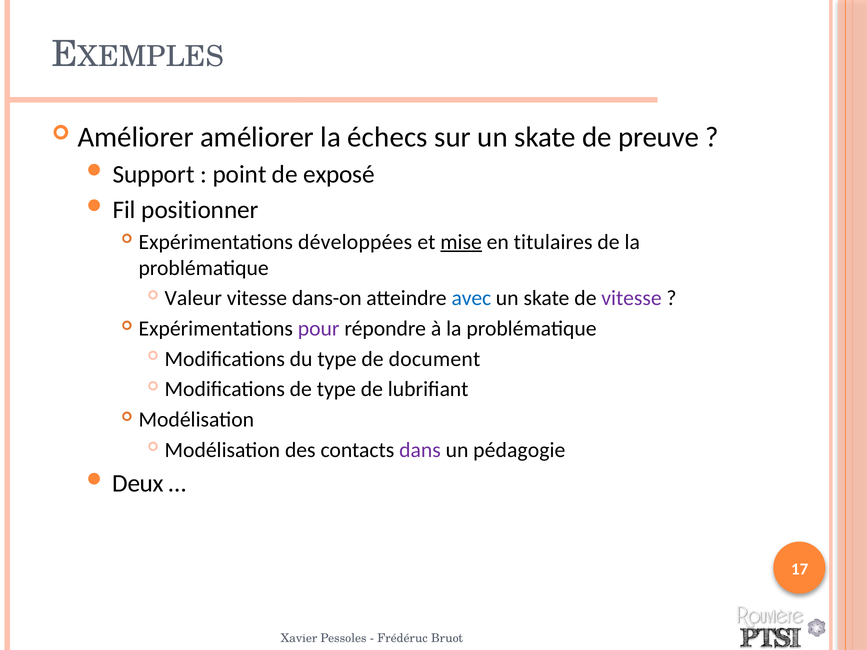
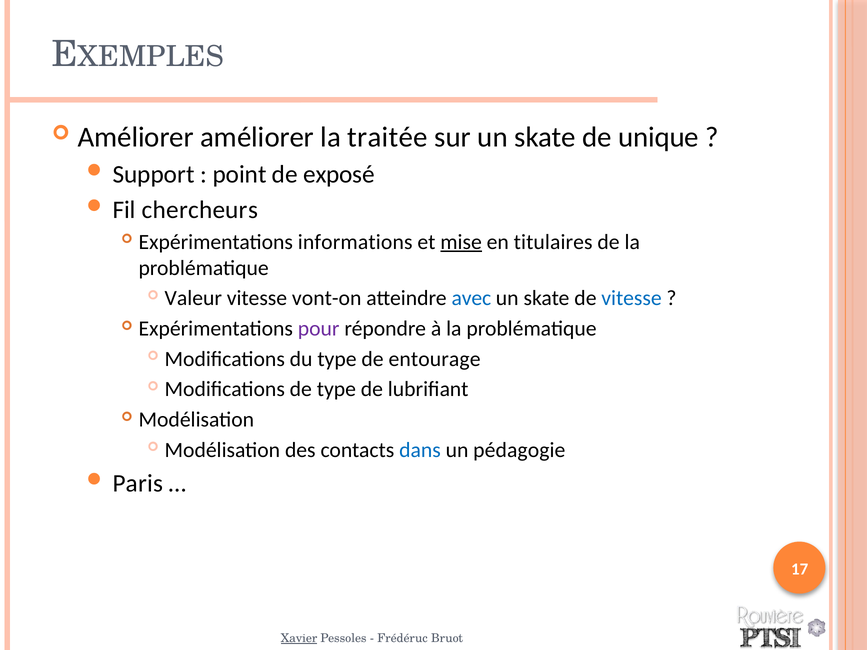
échecs: échecs -> traitée (388, 137)
preuve: preuve -> unique (659, 137)
positionner: positionner -> chercheurs (200, 210)
développées: développées -> informations (355, 242)
dans-on: dans-on -> vont-on (327, 298)
vitesse colour: purple -> blue (632, 298)
document: document -> entourage (435, 359)
dans colour: purple -> blue (420, 450)
Deux: Deux -> Paris (138, 484)
Xavier underline: none -> present (299, 638)
